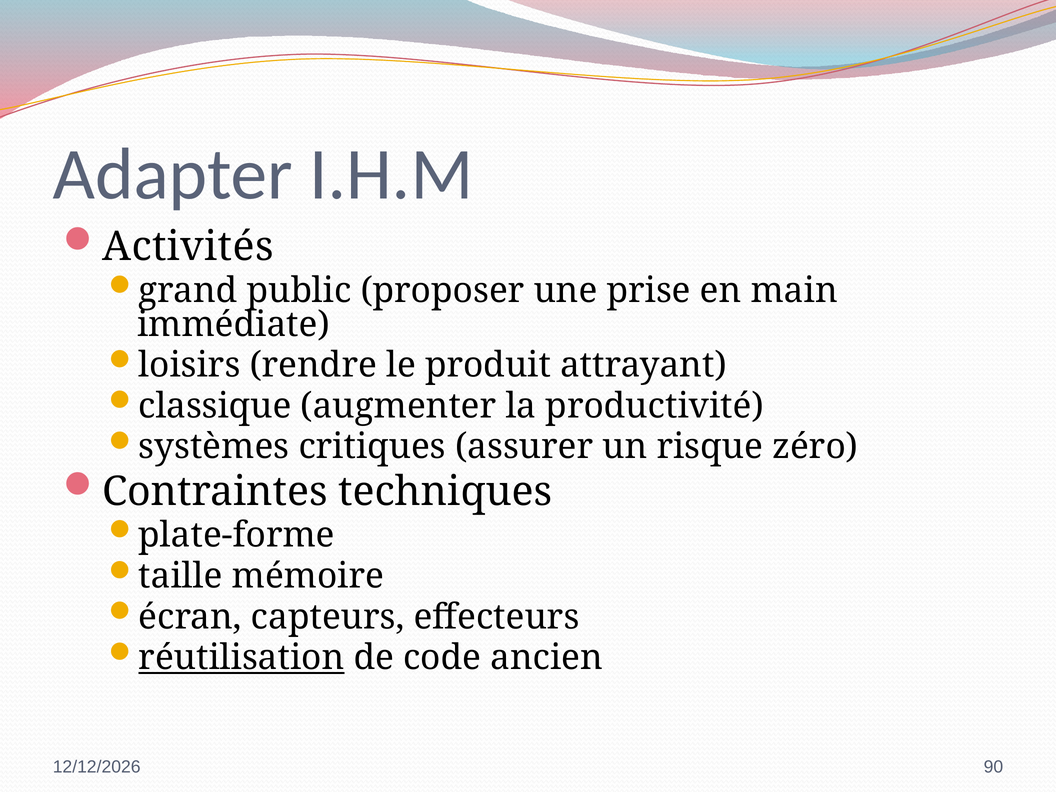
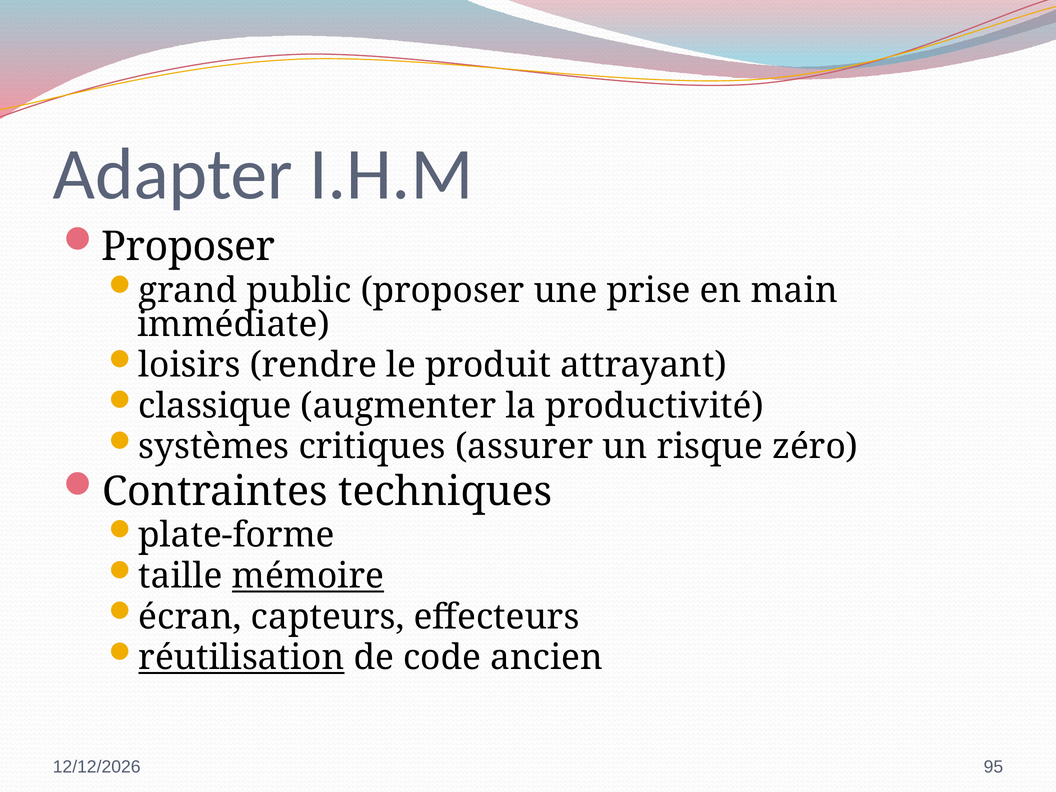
Activités: Activités -> Proposer (188, 247)
mémoire underline: none -> present (308, 576)
90: 90 -> 95 (993, 767)
